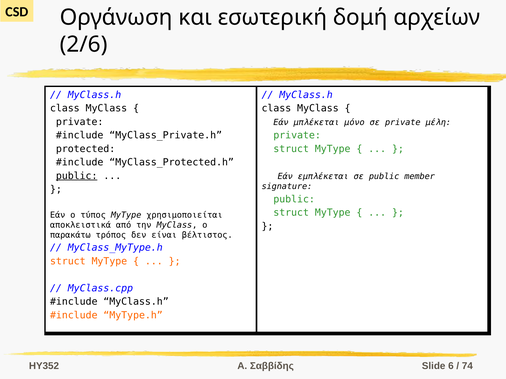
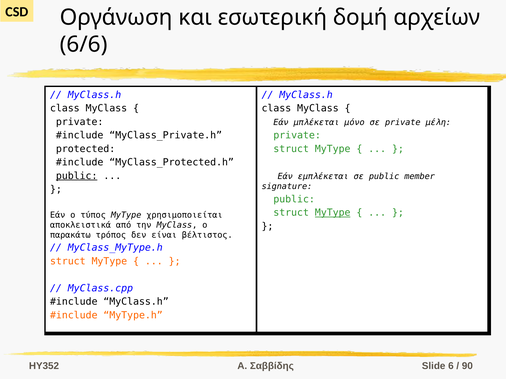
2/6: 2/6 -> 6/6 (84, 45)
MyType underline: none -> present (333, 213)
74: 74 -> 90 (467, 366)
